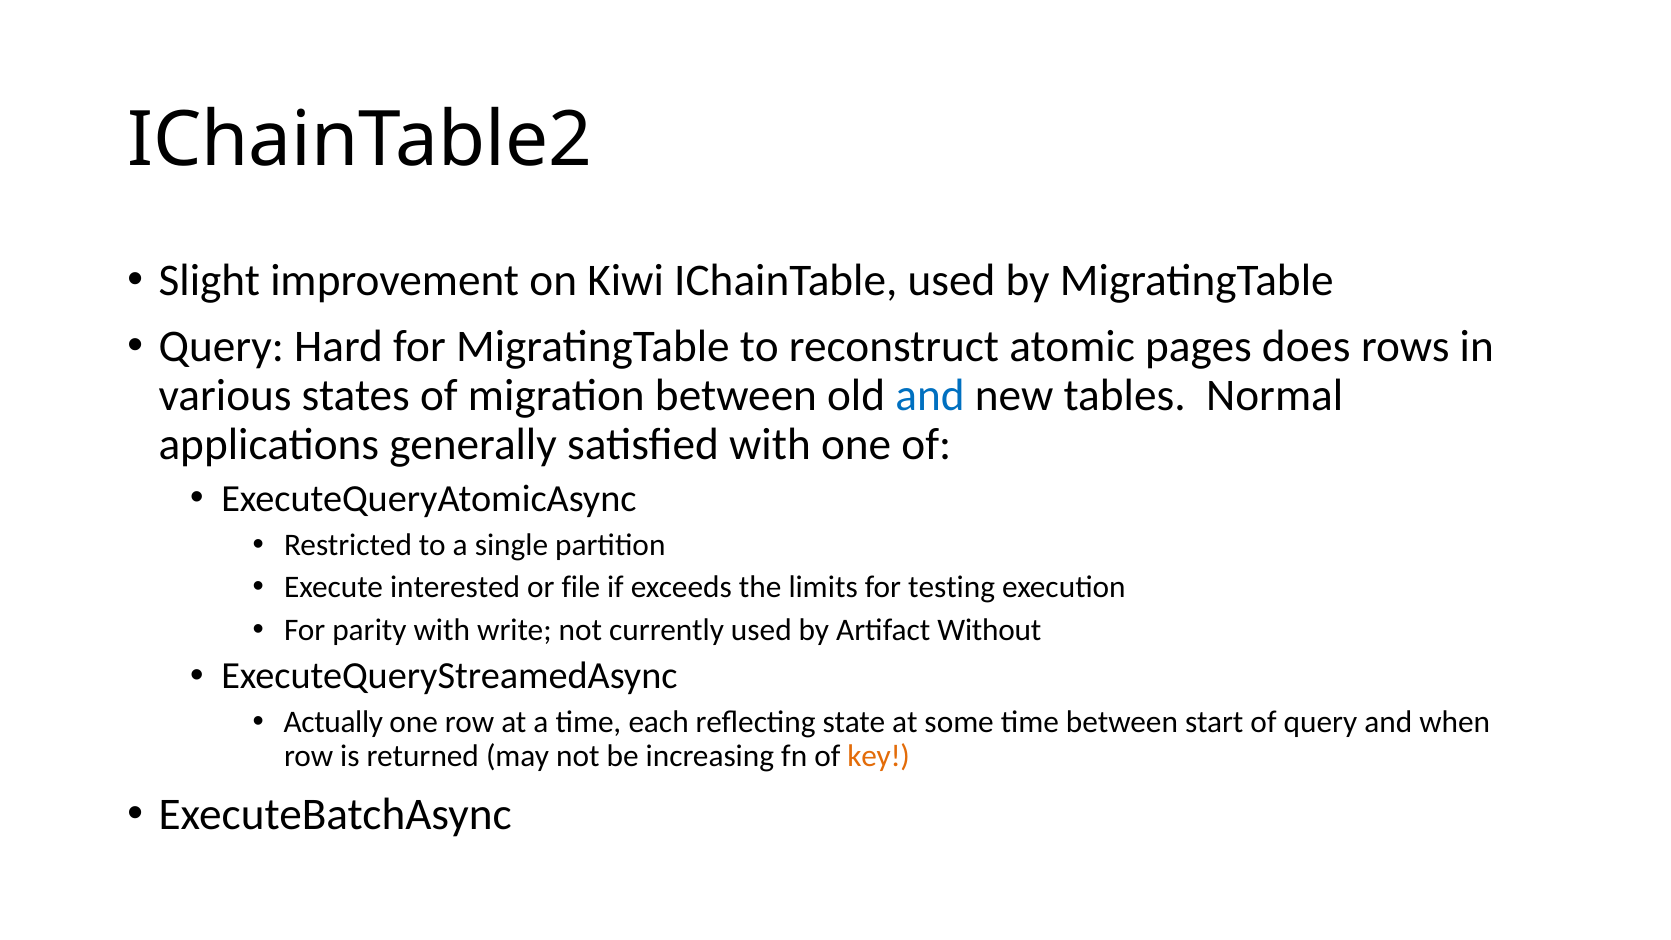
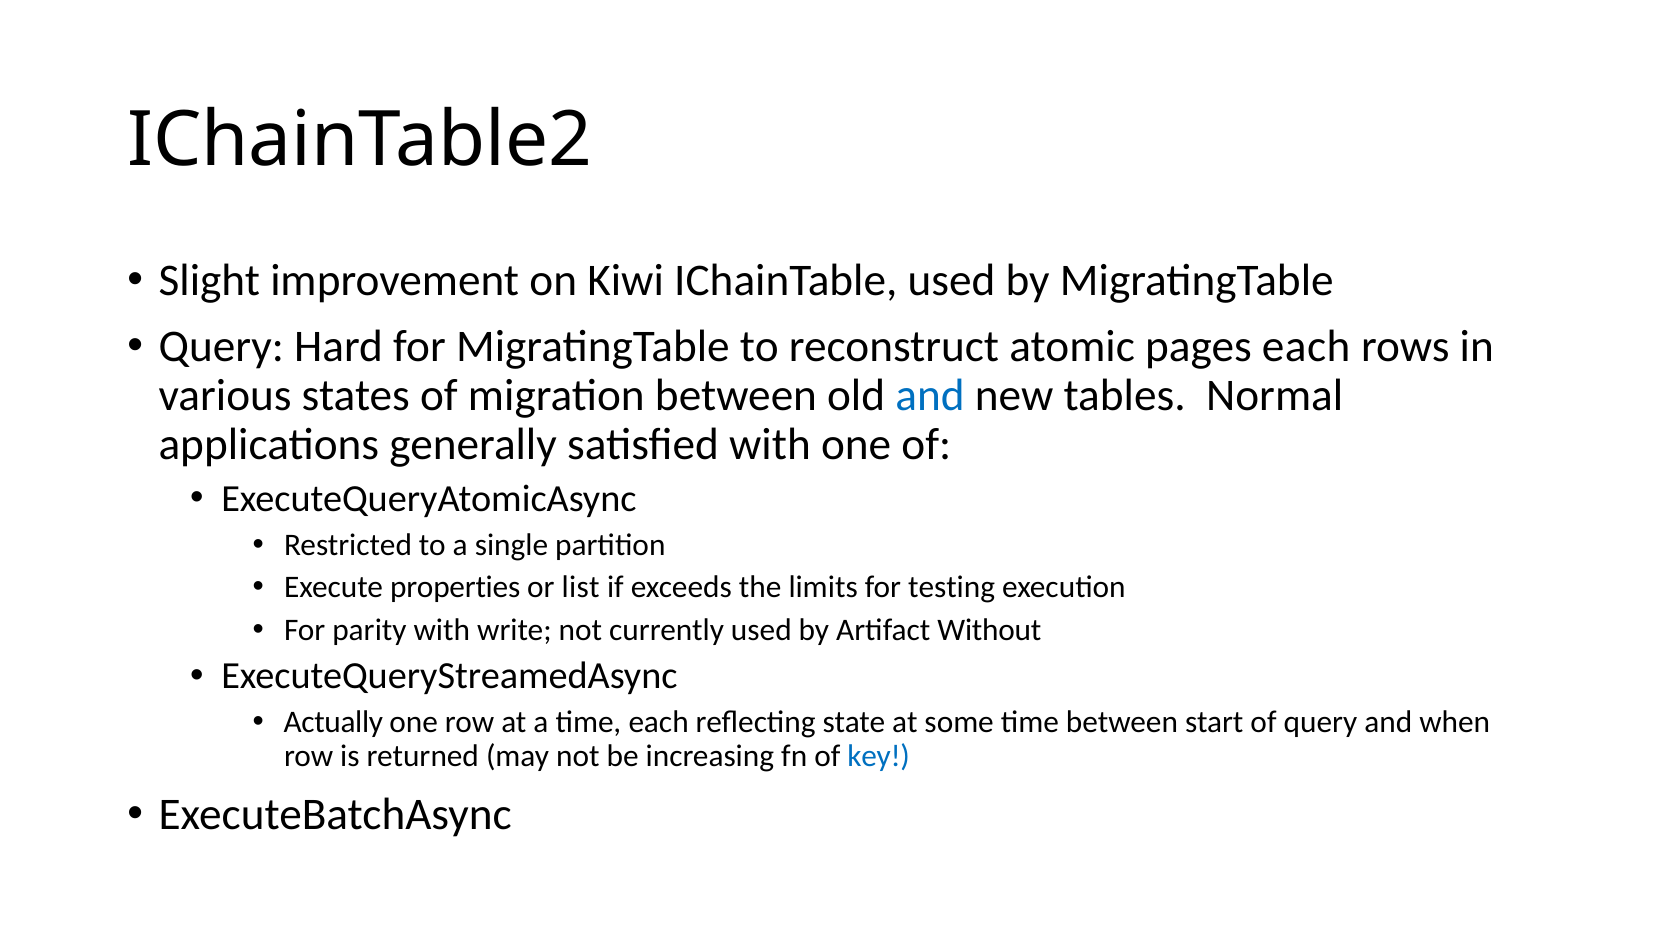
pages does: does -> each (1306, 347)
interested: interested -> properties (455, 587)
file: file -> list (581, 587)
key colour: orange -> blue (879, 756)
